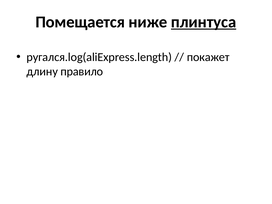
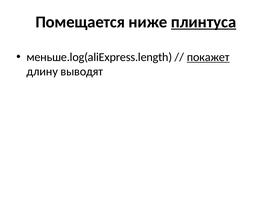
ругался.log(aliExpress.length: ругался.log(aliExpress.length -> меньше.log(aliExpress.length (99, 57)
покажет underline: none -> present (208, 57)
правило: правило -> выводят (82, 72)
